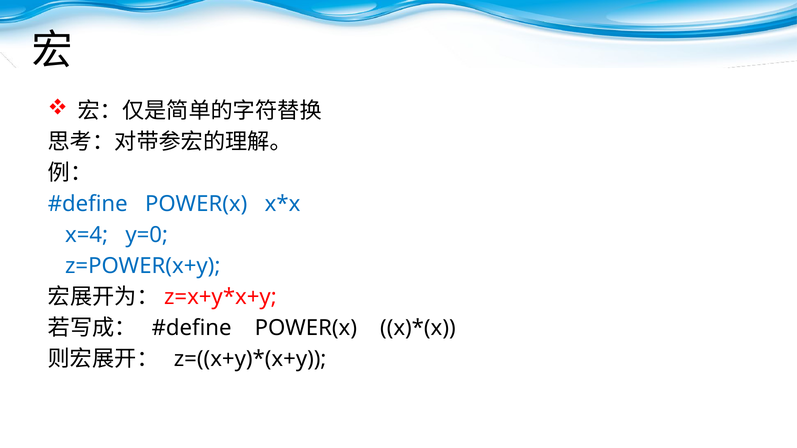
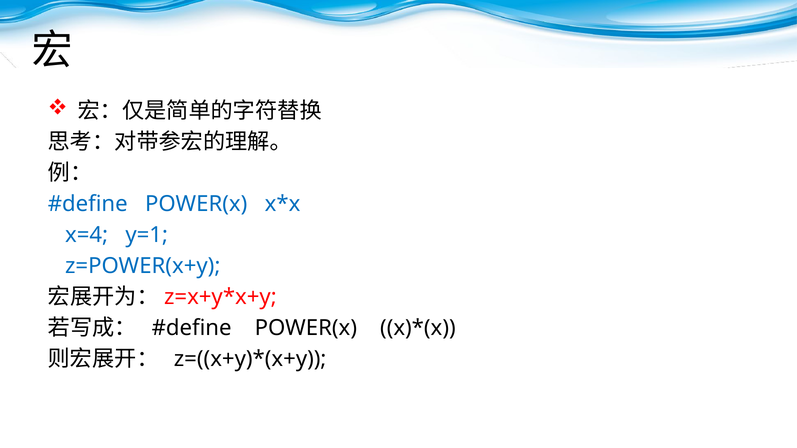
y=0: y=0 -> y=1 (147, 235)
